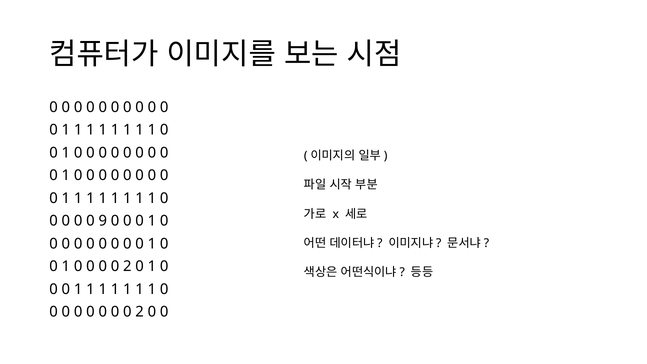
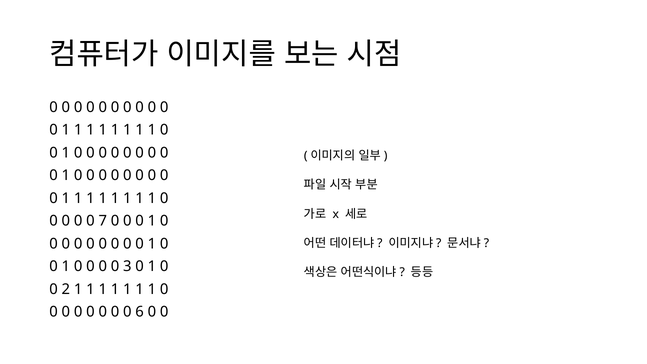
9: 9 -> 7 (103, 221)
2: 2 -> 3 (127, 266)
0: 0 -> 2 (66, 289)
2: 2 -> 6 (140, 312)
